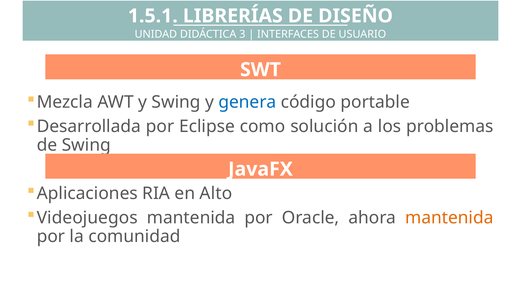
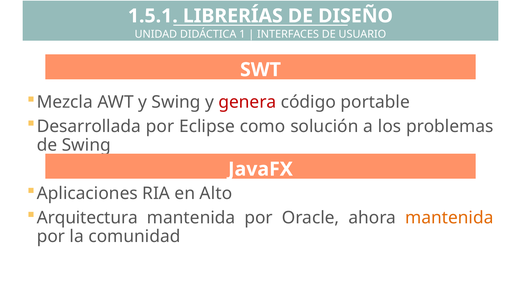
3: 3 -> 1 (242, 34)
genera colour: blue -> red (247, 102)
Videojuegos: Videojuegos -> Arquitectura (87, 218)
